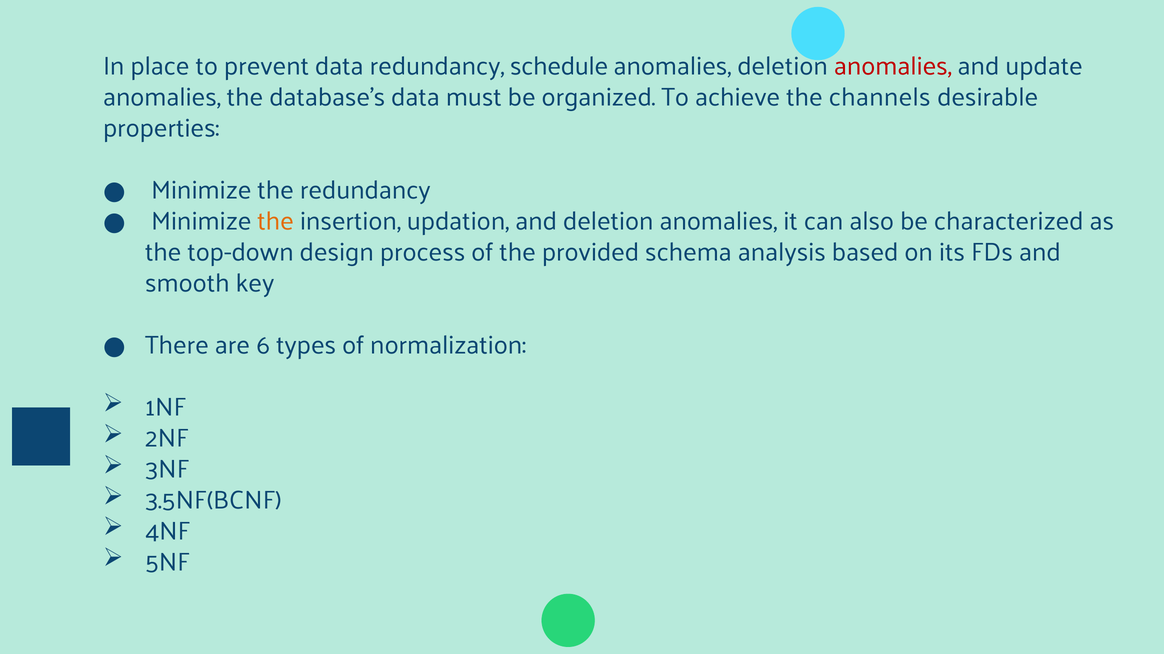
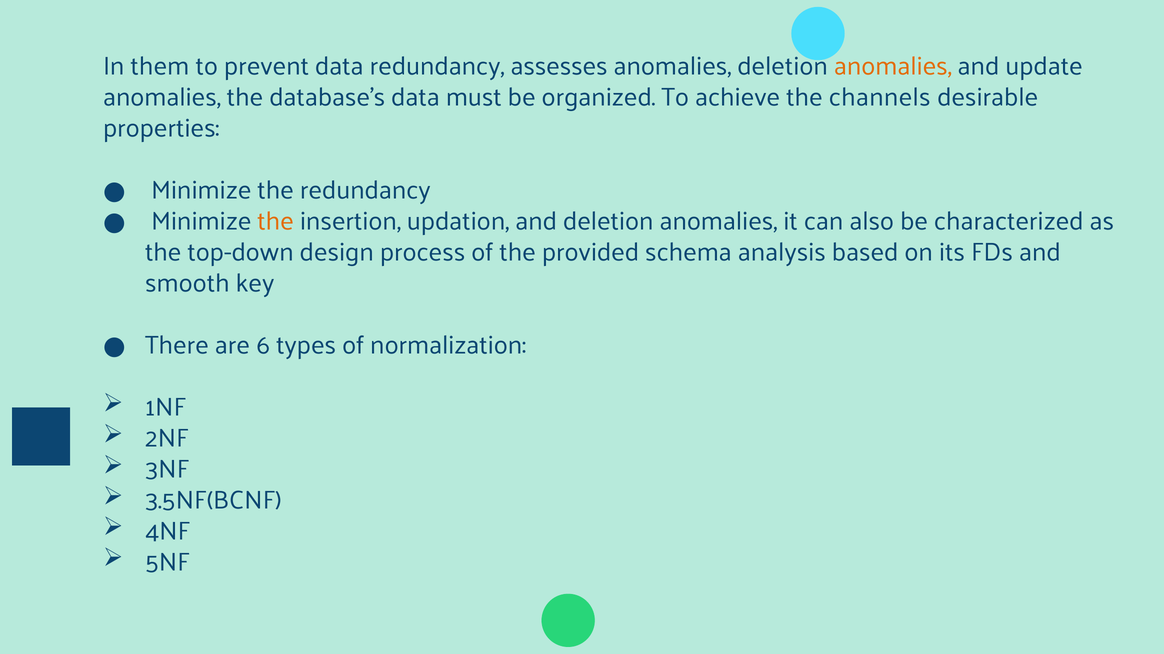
place: place -> them (160, 66)
schedule: schedule -> assesses (559, 66)
anomalies colour: red -> orange (893, 66)
